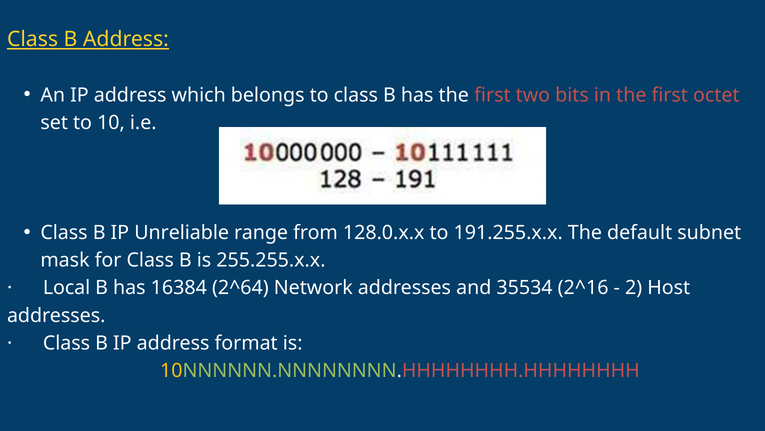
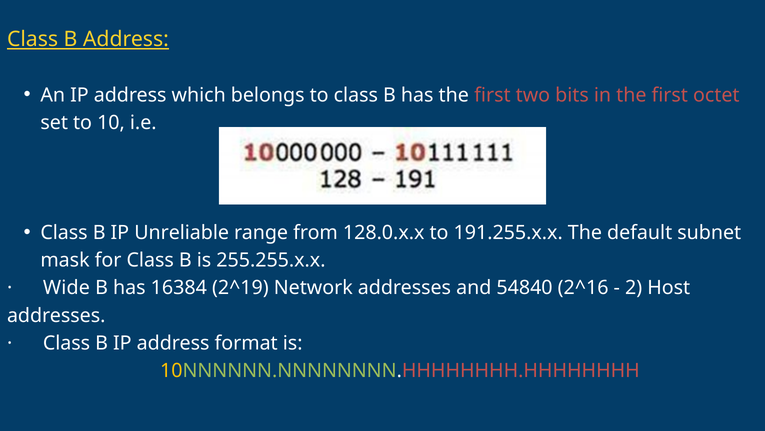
Local: Local -> Wide (66, 287)
2^64: 2^64 -> 2^19 (240, 287)
35534: 35534 -> 54840 (525, 287)
